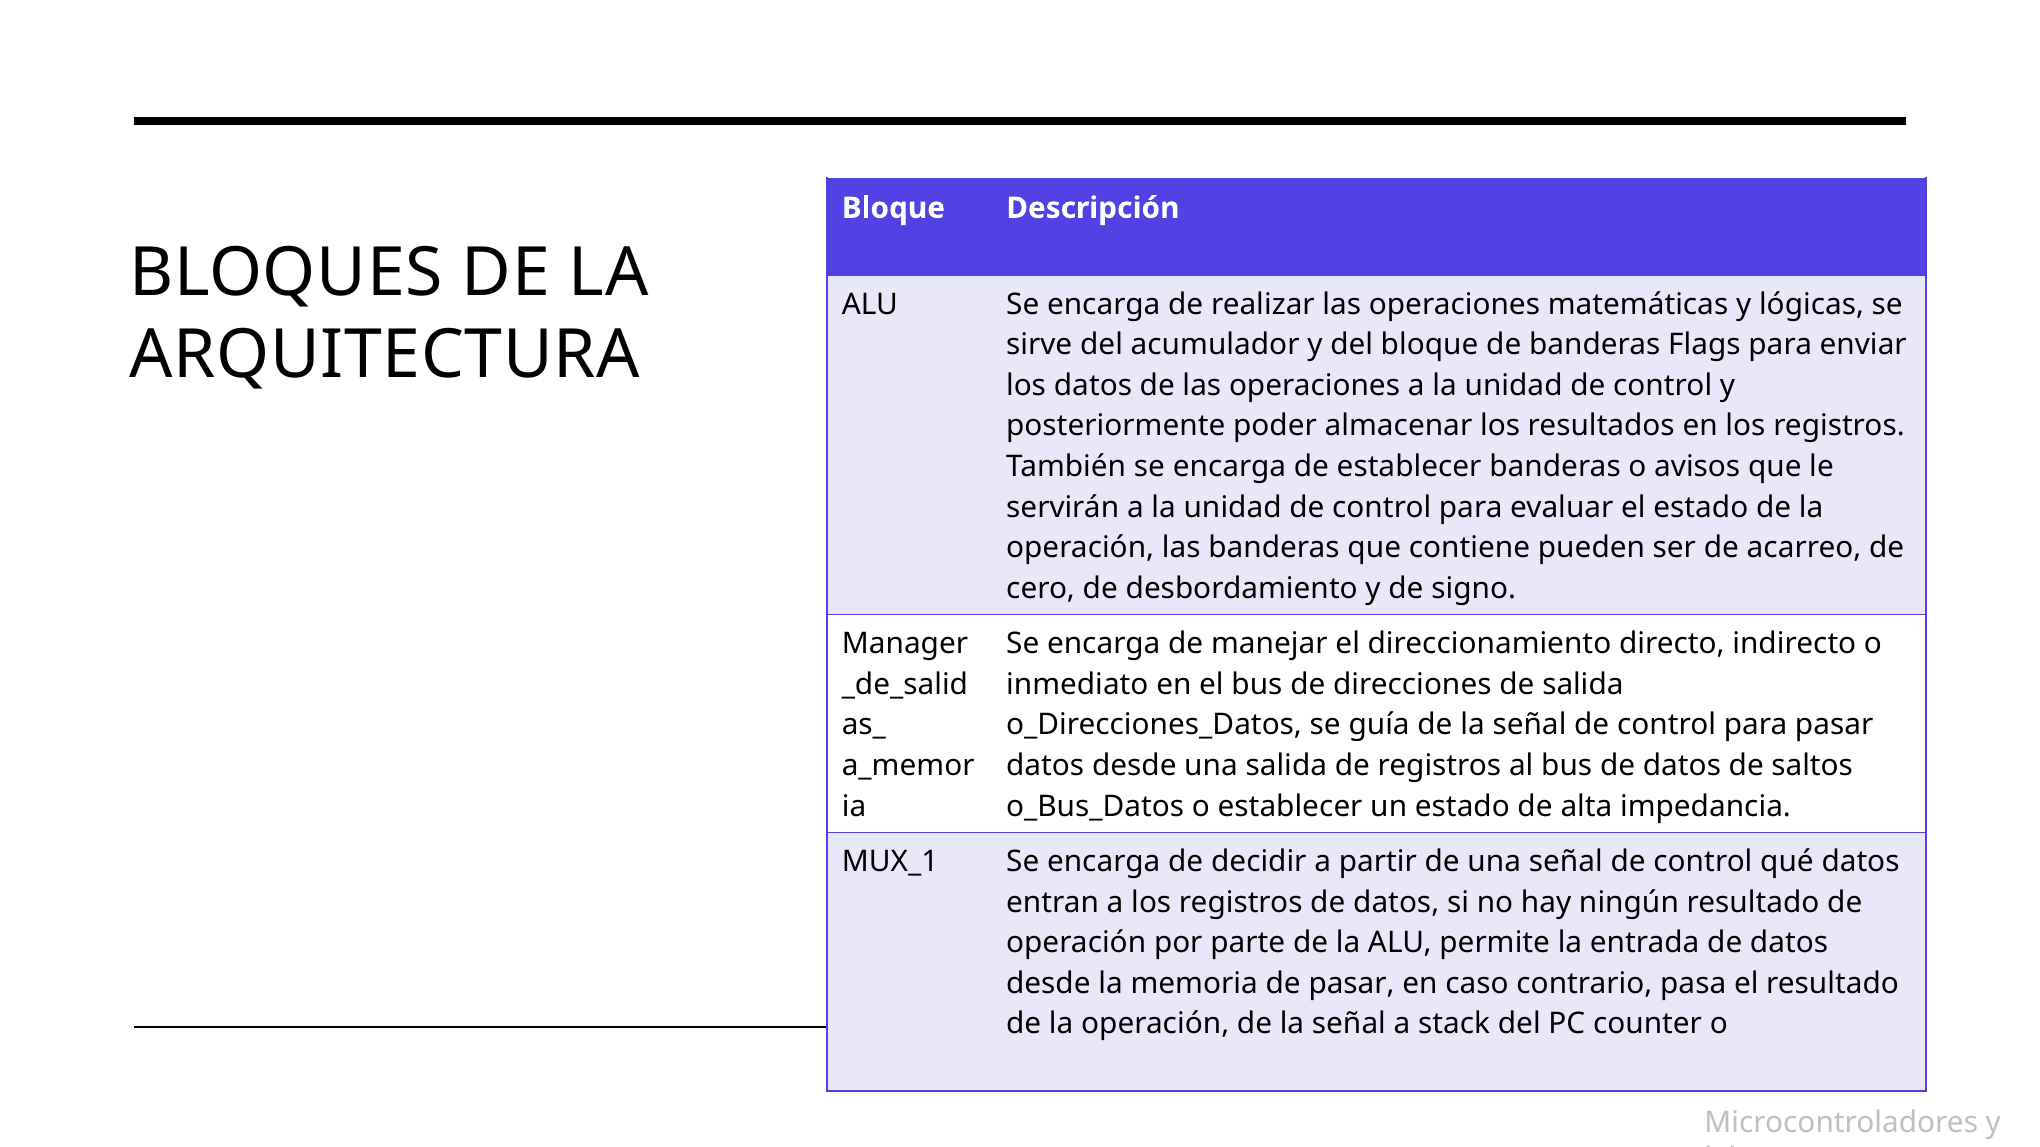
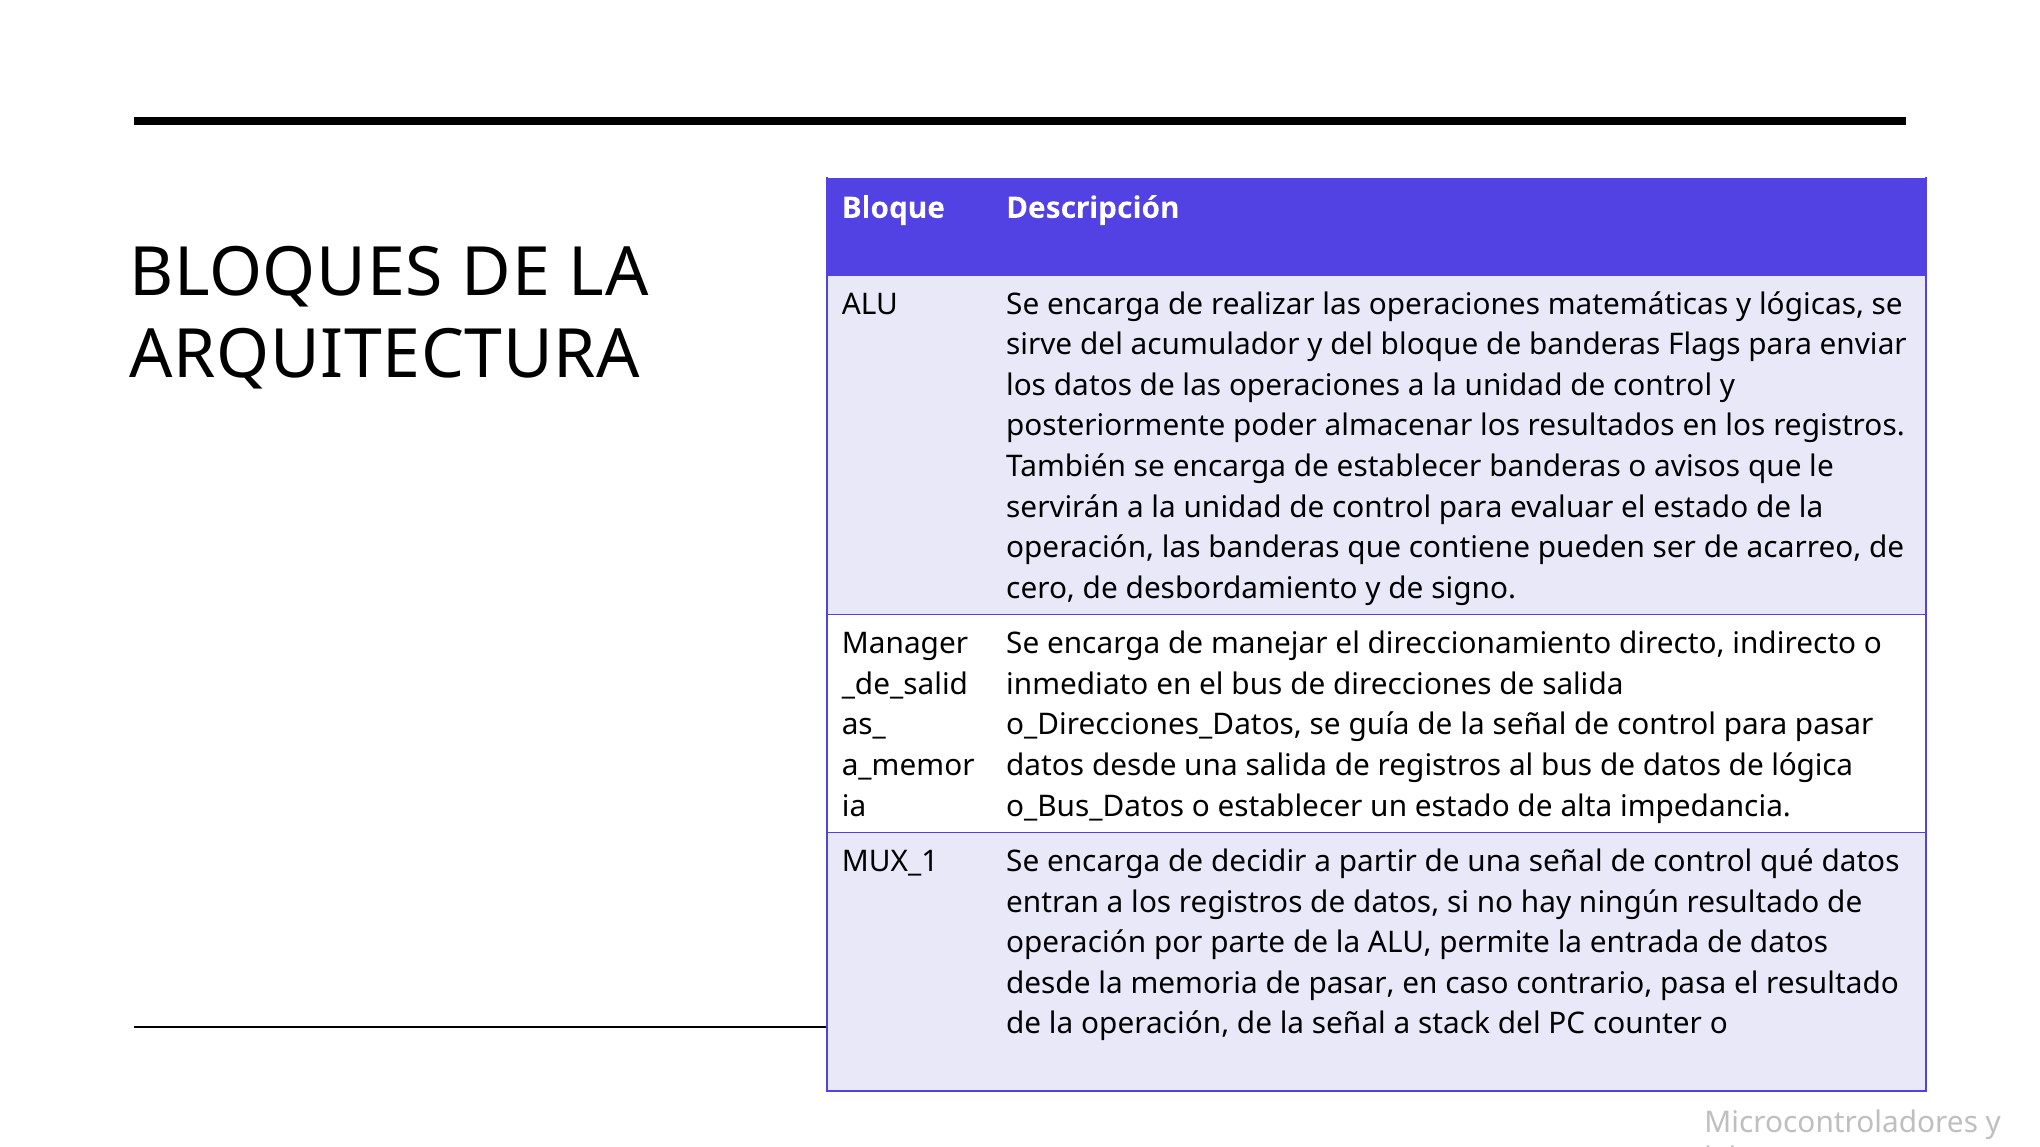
saltos: saltos -> lógica (1812, 766)
